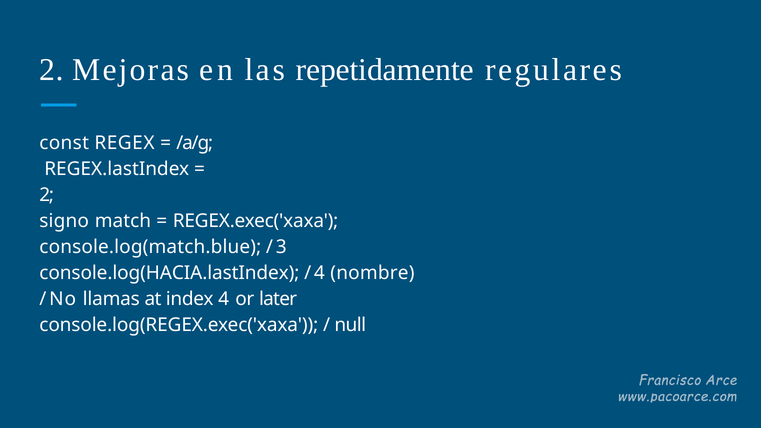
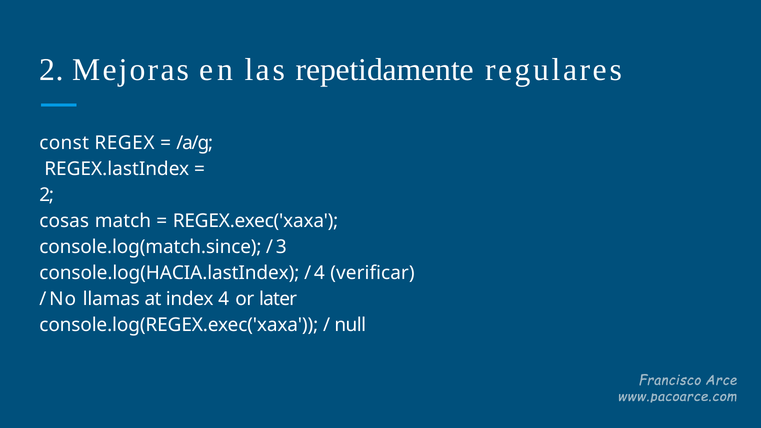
signo: signo -> cosas (64, 221)
console.log(match.blue: console.log(match.blue -> console.log(match.since (150, 247)
nombre: nombre -> veriﬁcar (372, 273)
